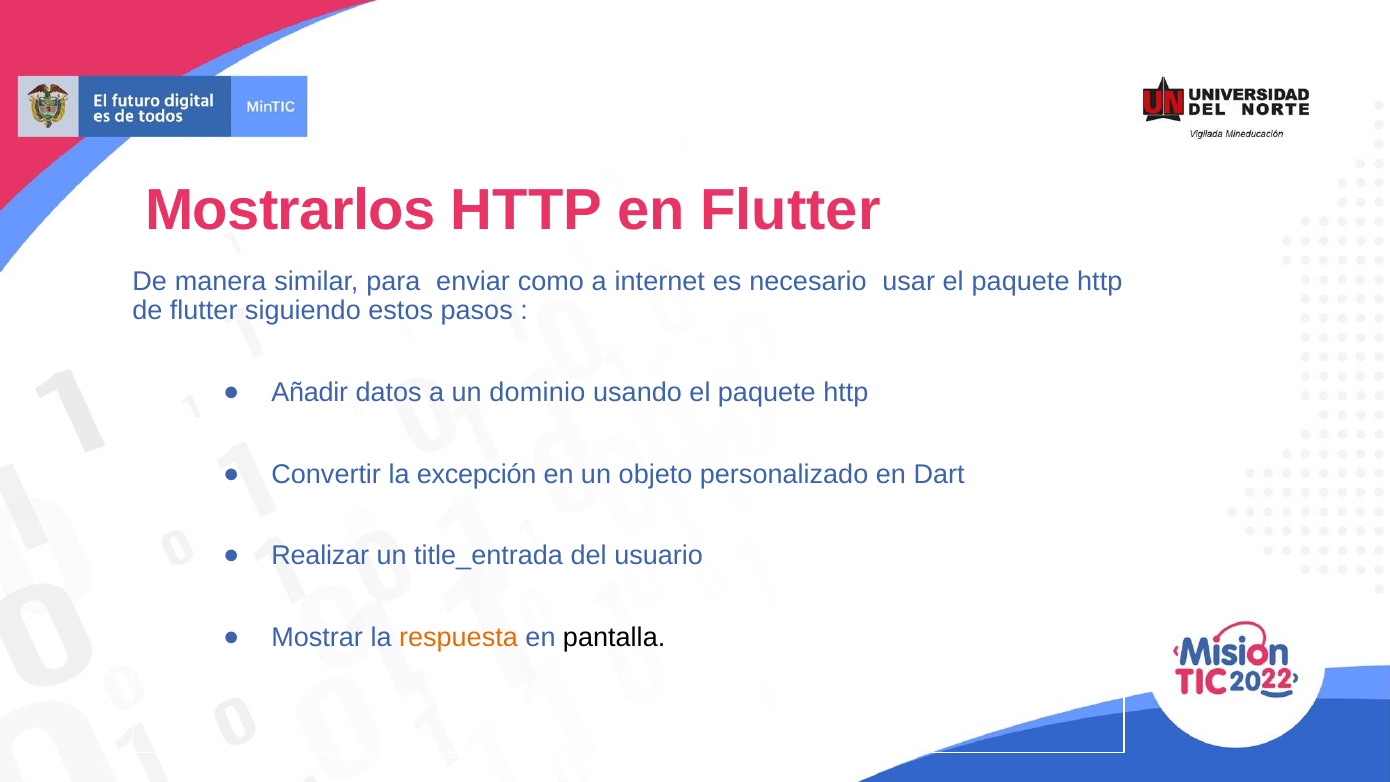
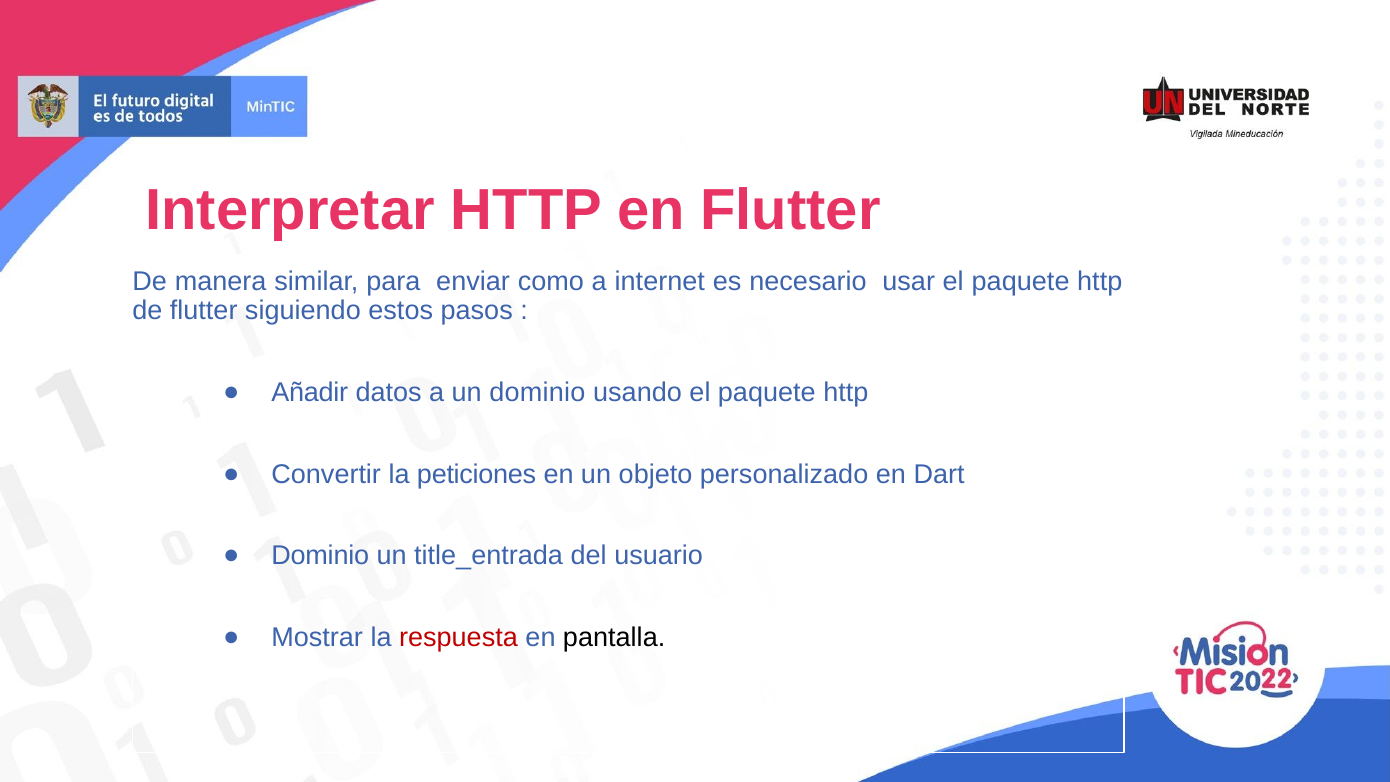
Mostrarlos: Mostrarlos -> Interpretar (290, 211)
excepción: excepción -> peticiones (477, 474)
Realizar: Realizar -> Dominio (320, 556)
respuesta colour: orange -> red (458, 637)
